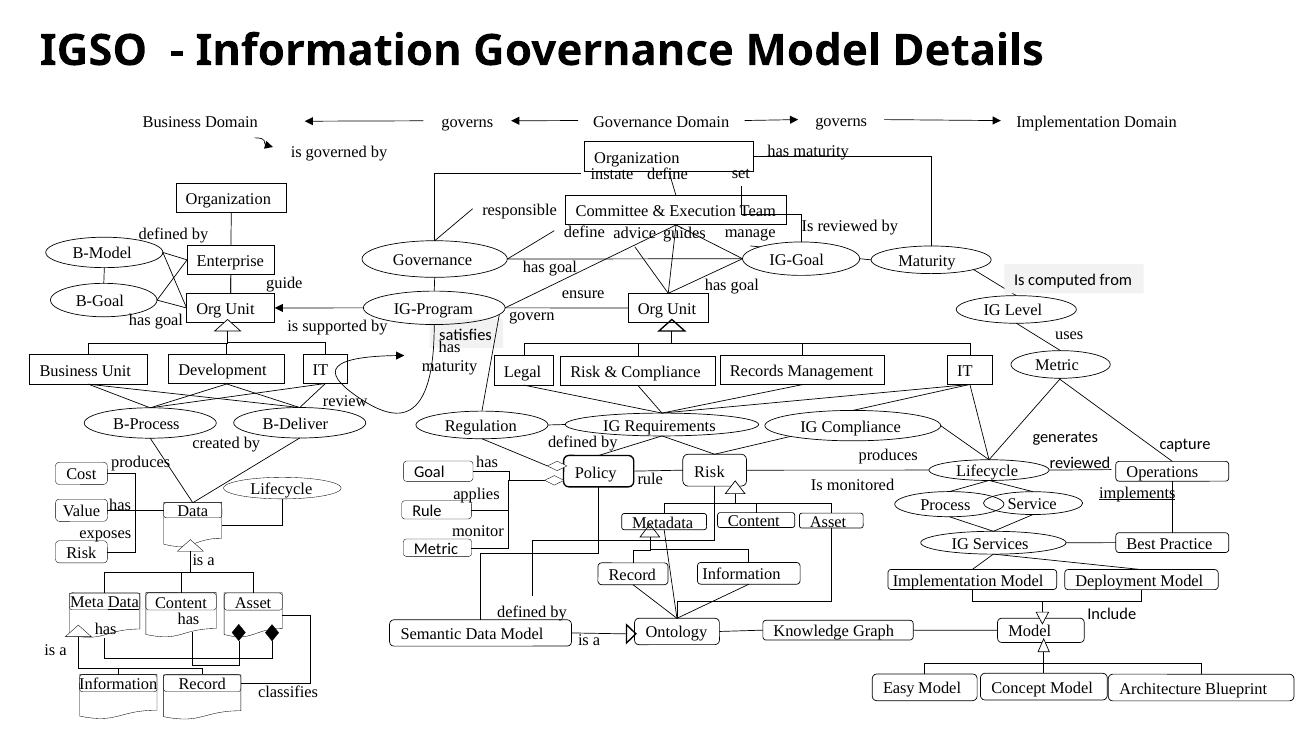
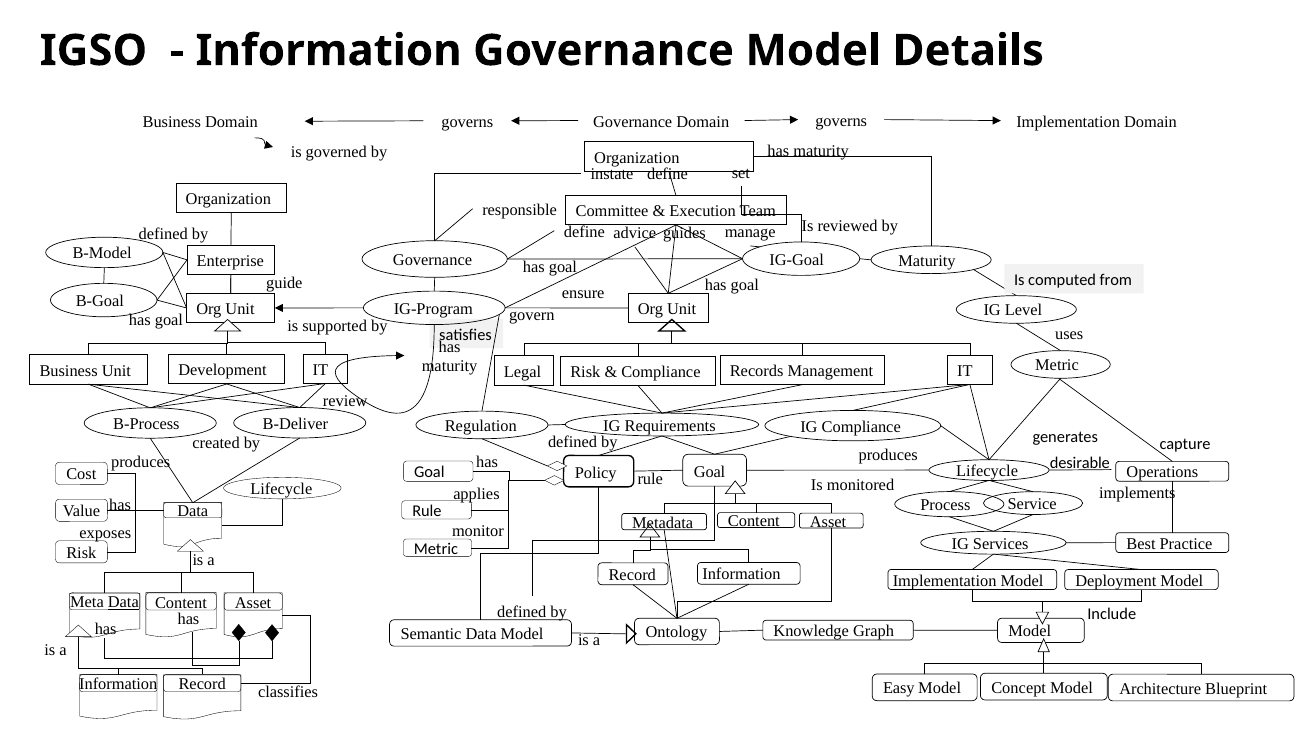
reviewed: reviewed -> desirable (1080, 463)
Risk: Risk -> Goal (710, 472)
implements underline: present -> none (1137, 493)
